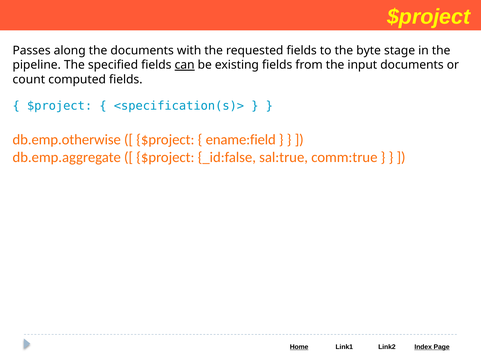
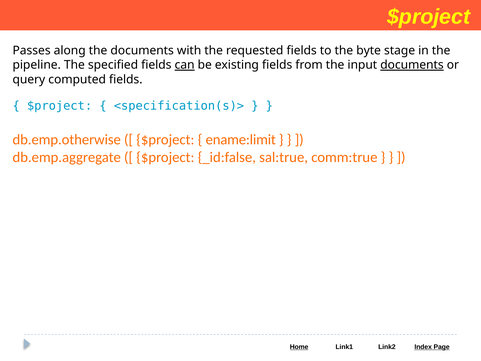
documents underline: none -> present (412, 65)
count: count -> query (29, 79)
ename:field: ename:field -> ename:limit (241, 140)
